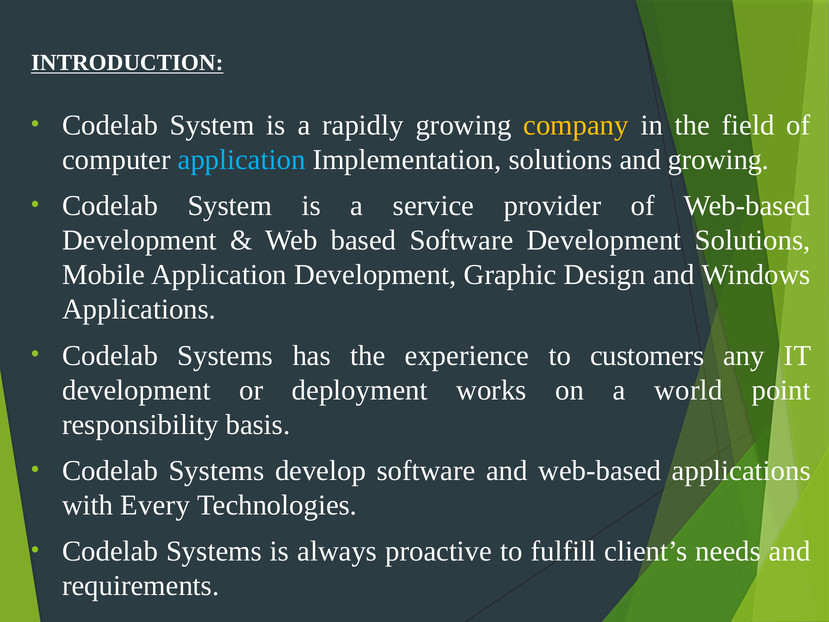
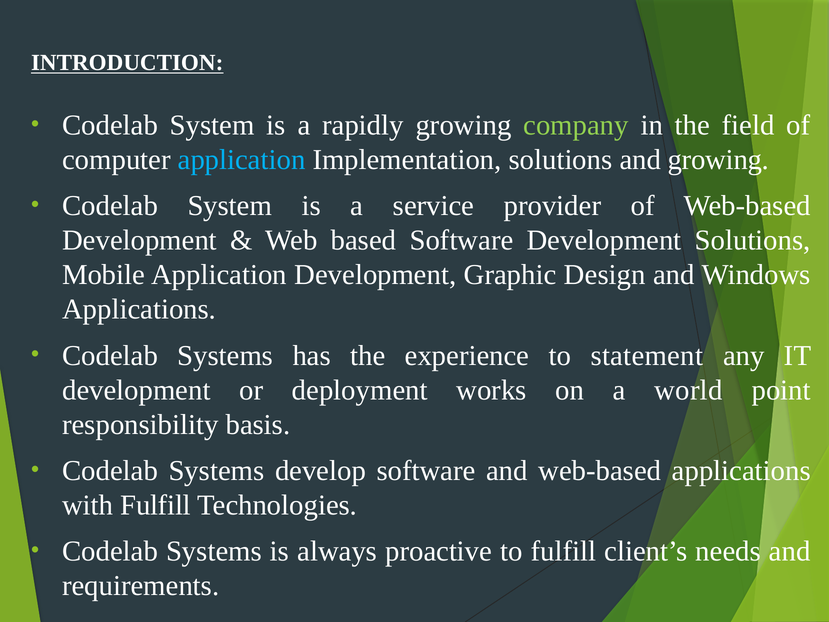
company colour: yellow -> light green (576, 125)
customers: customers -> statement (647, 355)
with Every: Every -> Fulfill (156, 505)
